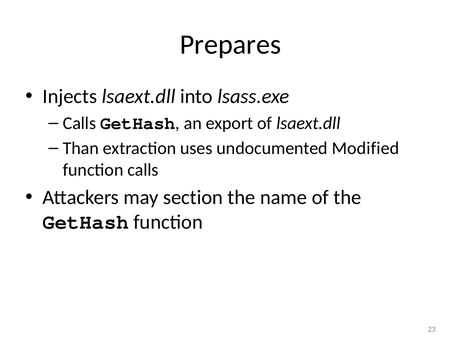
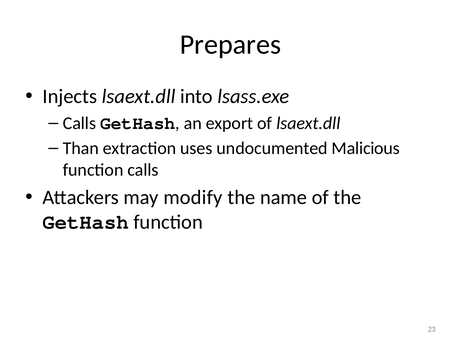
Modified: Modified -> Malicious (366, 149)
section: section -> modify (193, 198)
